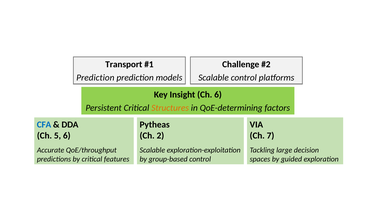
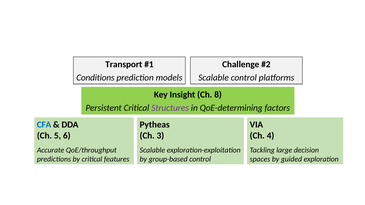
Prediction: Prediction -> Conditions (95, 78)
Ch 6: 6 -> 8 (218, 95)
Structures colour: orange -> purple (170, 108)
2: 2 -> 3 (160, 136)
7: 7 -> 4 (271, 136)
